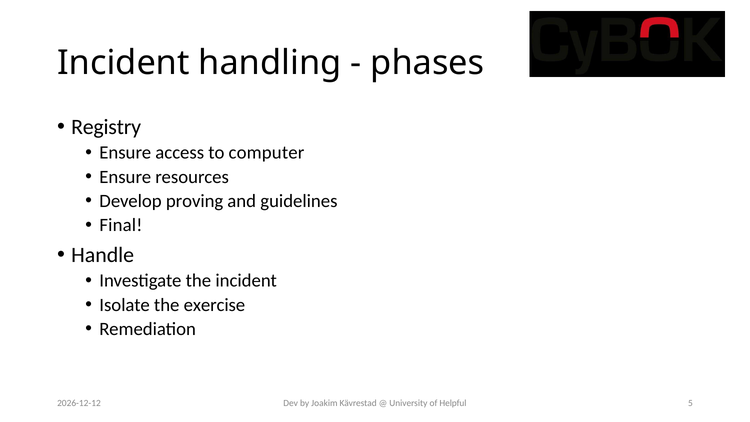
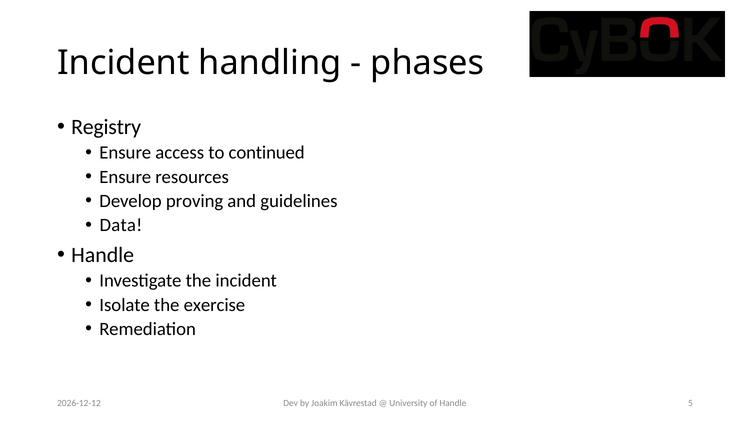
computer: computer -> continued (267, 153)
Final: Final -> Data (121, 225)
of Helpful: Helpful -> Handle (453, 403)
